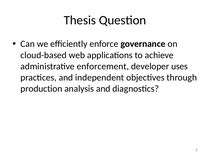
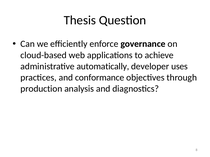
enforcement: enforcement -> automatically (103, 66)
independent: independent -> conformance (100, 78)
